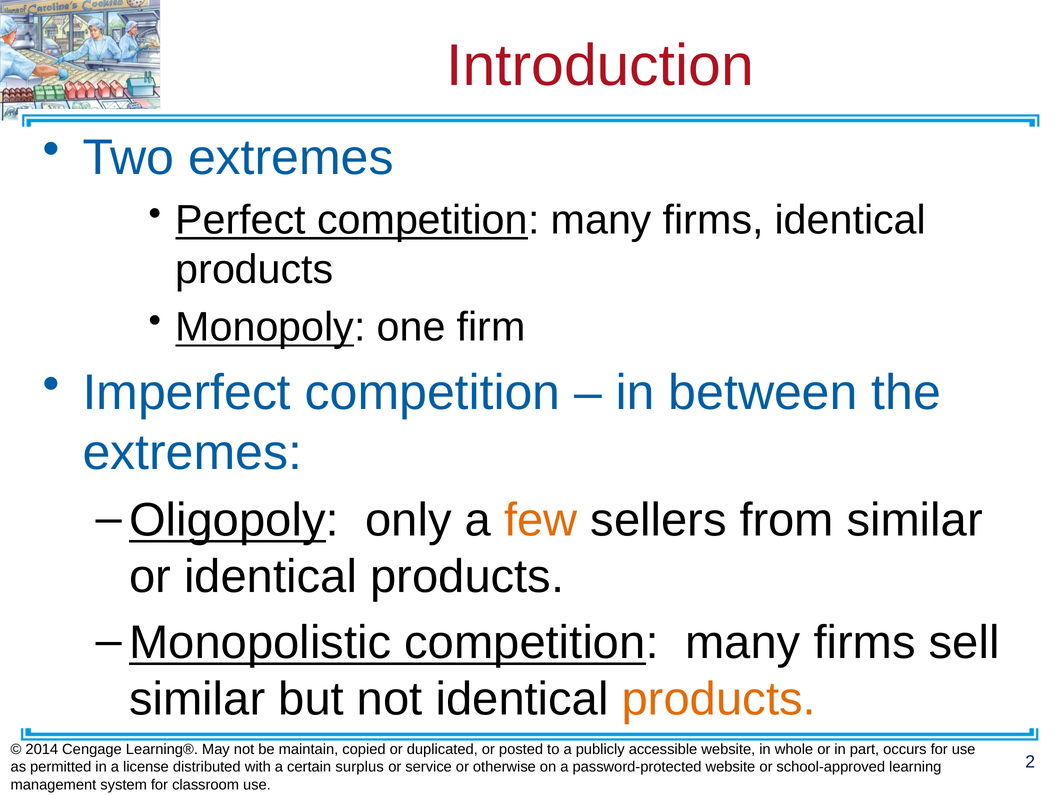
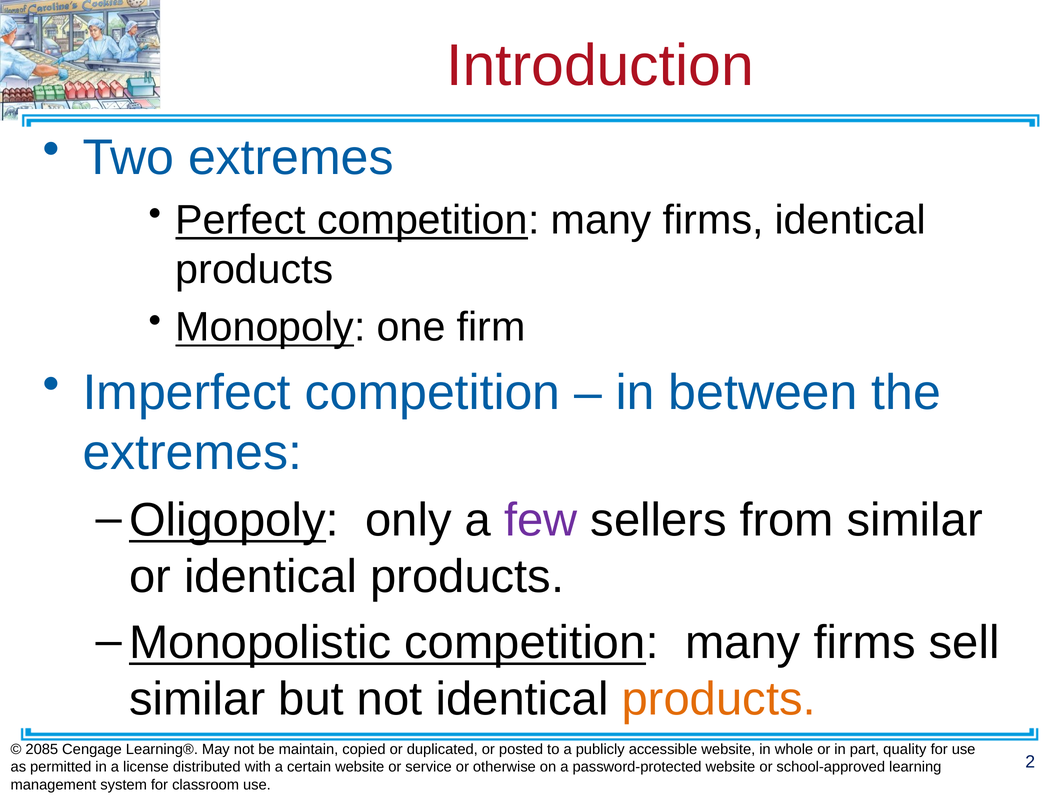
few colour: orange -> purple (541, 521)
2014: 2014 -> 2085 (42, 750)
occurs: occurs -> quality (905, 750)
certain surplus: surplus -> website (360, 768)
